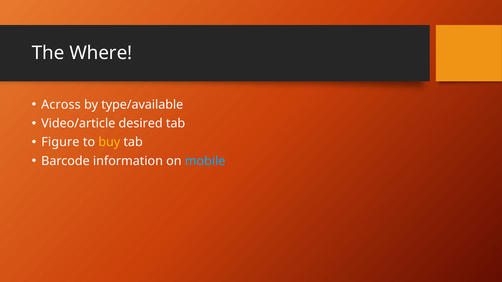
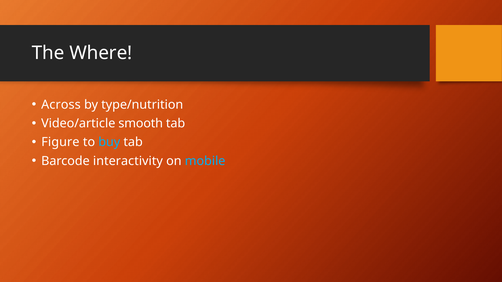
type/available: type/available -> type/nutrition (142, 105)
desired: desired -> smooth (141, 124)
buy colour: yellow -> light blue (109, 142)
information: information -> interactivity (128, 161)
